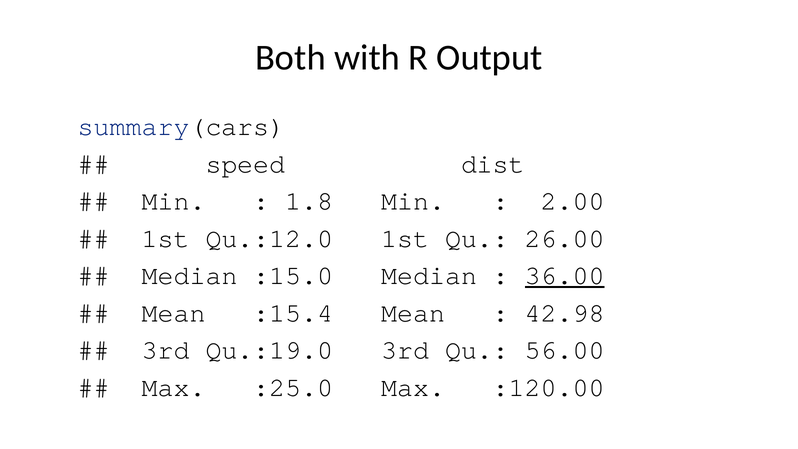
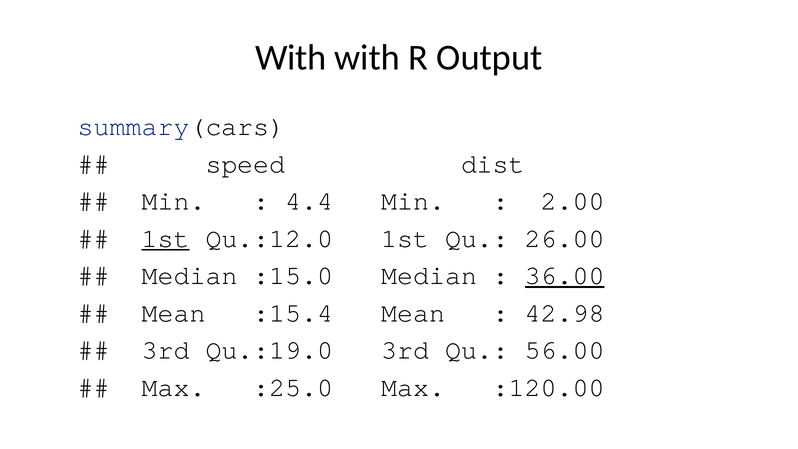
Both: Both -> With (291, 58)
1.8: 1.8 -> 4.4 (309, 201)
1st underline: none -> present (166, 238)
